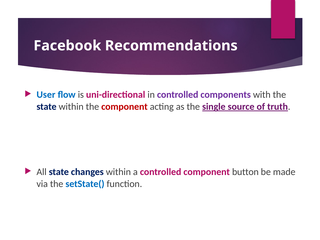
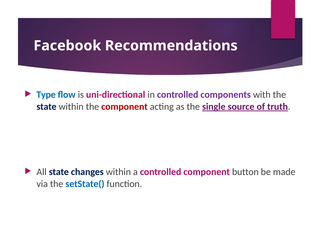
User: User -> Type (46, 95)
